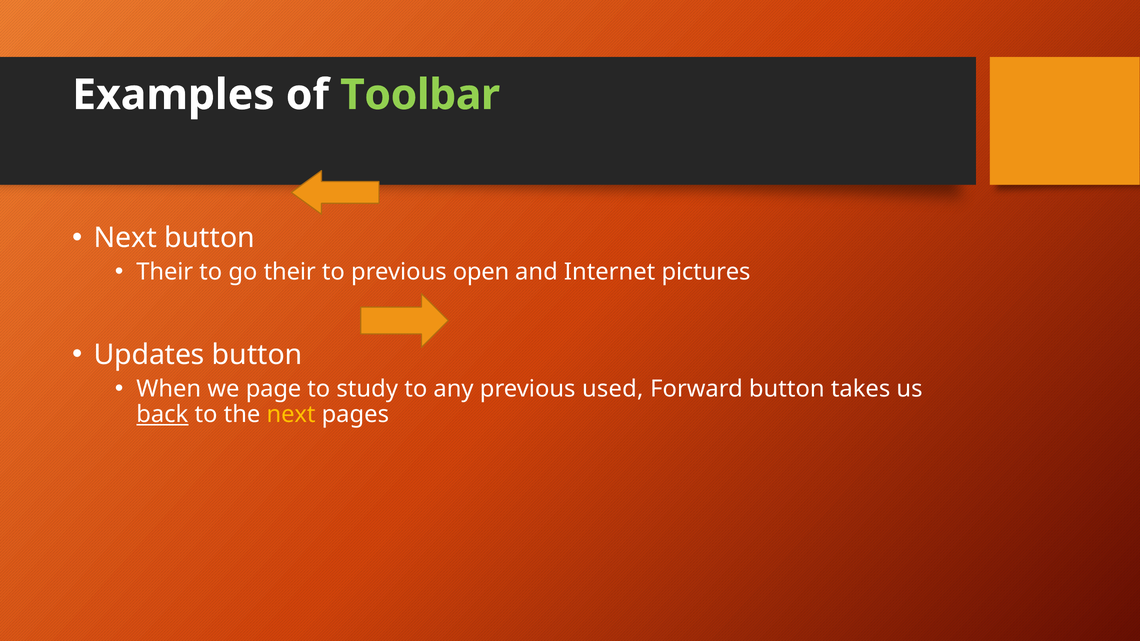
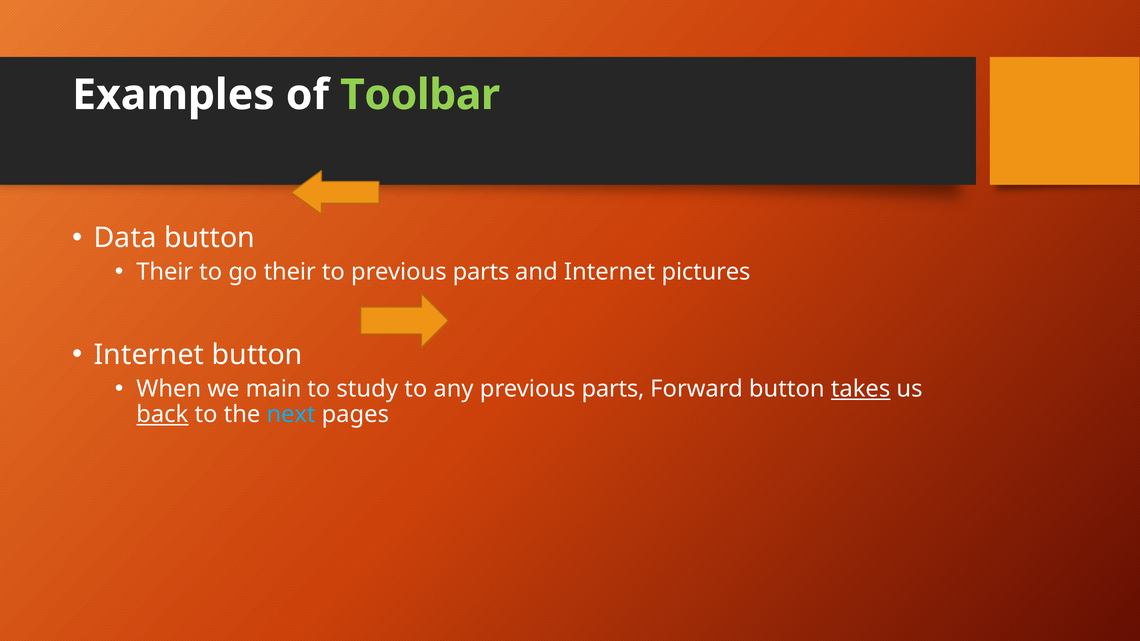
Next: Next -> Data (125, 238)
to previous open: open -> parts (481, 272)
Updates: Updates -> Internet (149, 355)
page: page -> main (274, 389)
any previous used: used -> parts (613, 389)
takes underline: none -> present (861, 389)
next colour: yellow -> light blue (291, 415)
